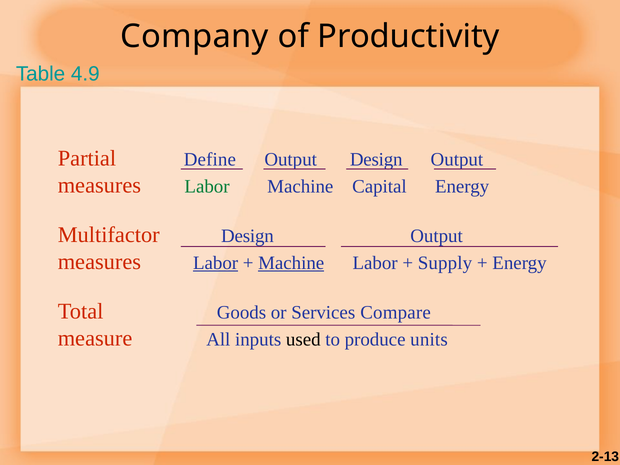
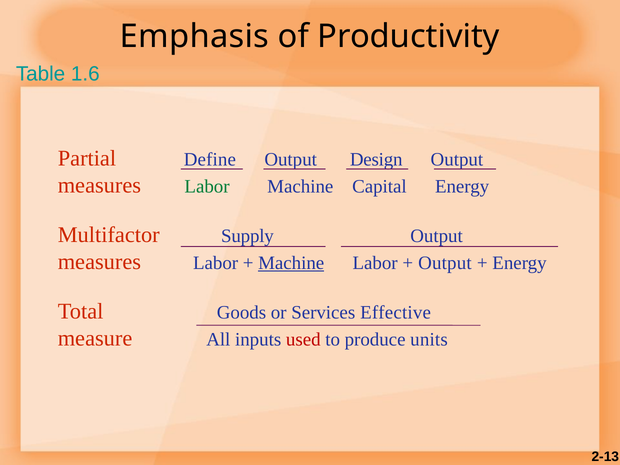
Company: Company -> Emphasis (194, 36)
4.9: 4.9 -> 1.6 (85, 74)
Multifactor Design: Design -> Supply (247, 236)
Labor underline: present -> none (216, 263)
Supply: Supply -> Output (445, 263)
Compare: Compare -> Effective (396, 313)
used colour: black -> red (303, 339)
